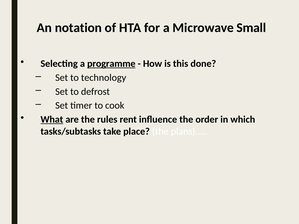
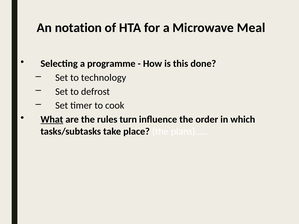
Small: Small -> Meal (251, 28)
programme underline: present -> none (111, 64)
rent: rent -> turn (128, 120)
